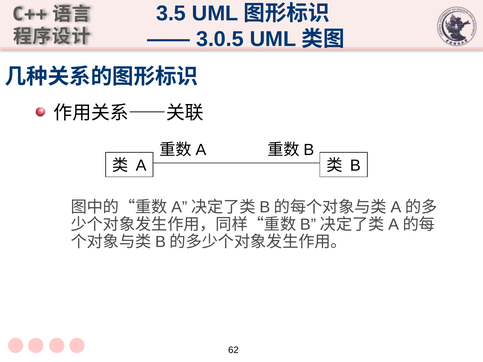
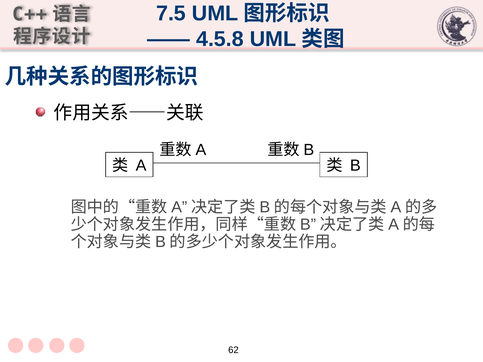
3.5: 3.5 -> 7.5 (171, 14)
3.0.5: 3.0.5 -> 4.5.8 (220, 39)
